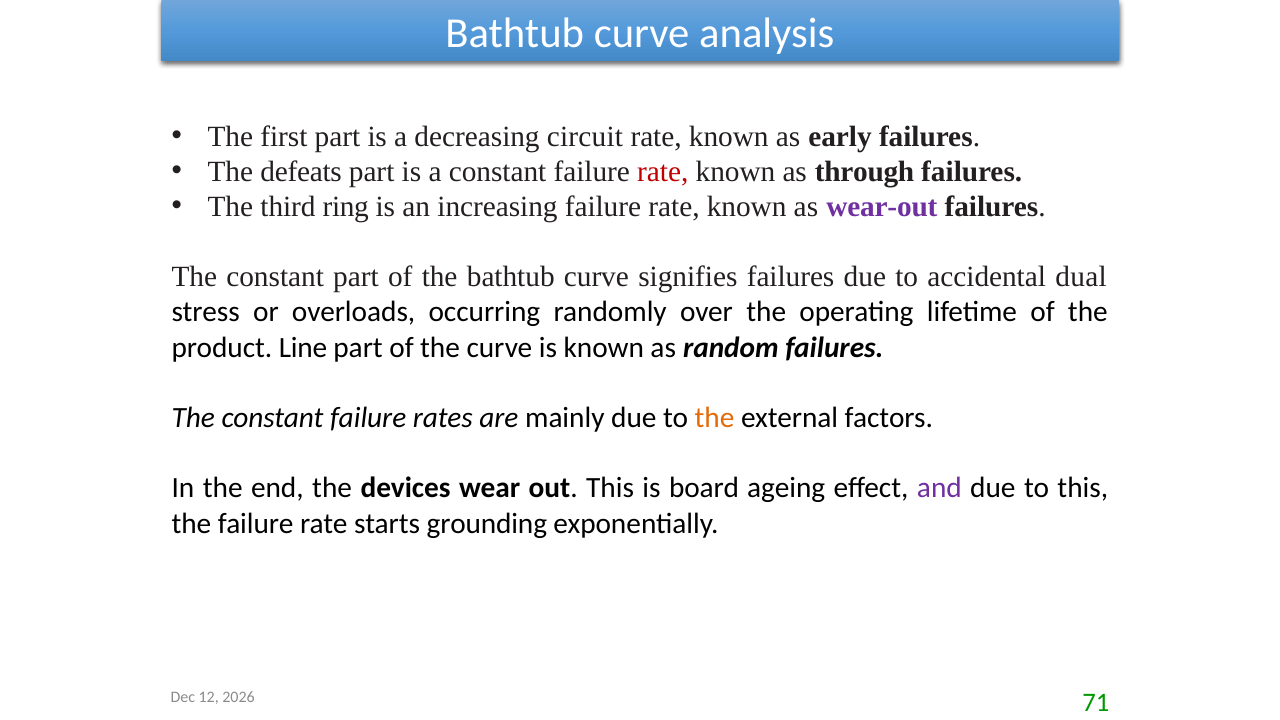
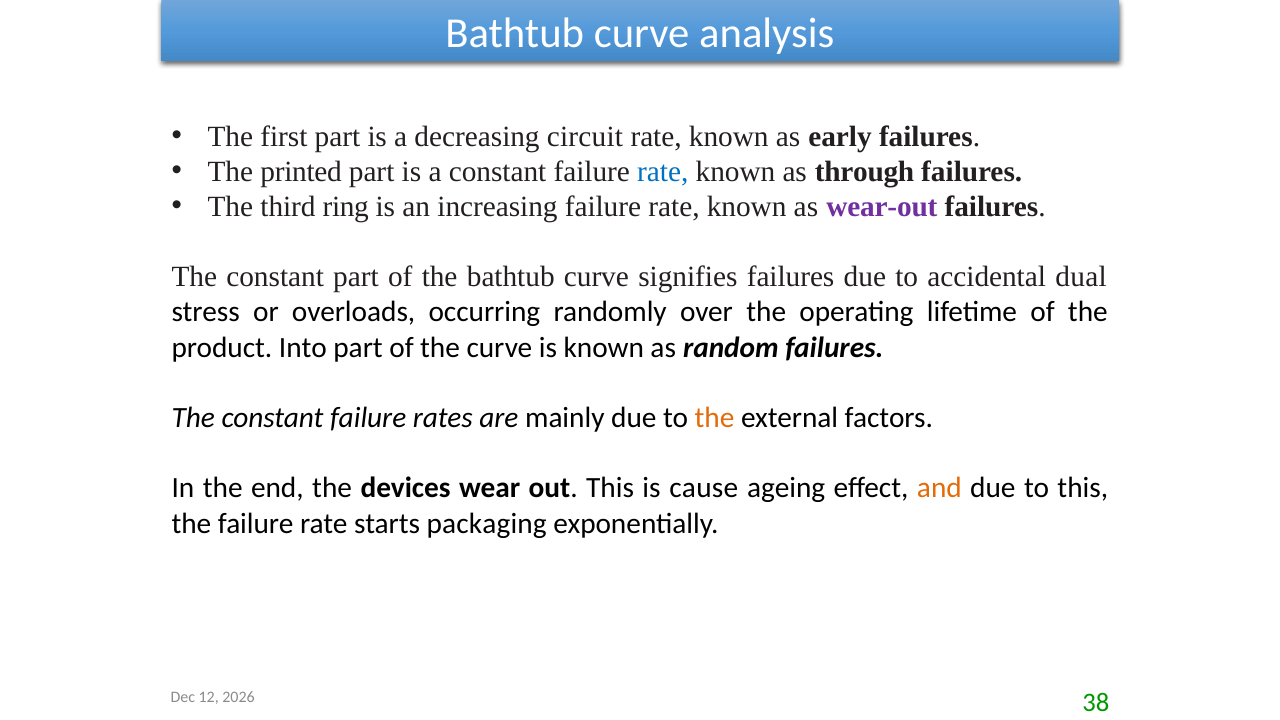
defeats: defeats -> printed (301, 172)
rate colour: red -> blue (663, 172)
Line: Line -> Into (303, 347)
board: board -> cause (704, 488)
and colour: purple -> orange (939, 488)
grounding: grounding -> packaging (487, 523)
71: 71 -> 38 (1096, 702)
